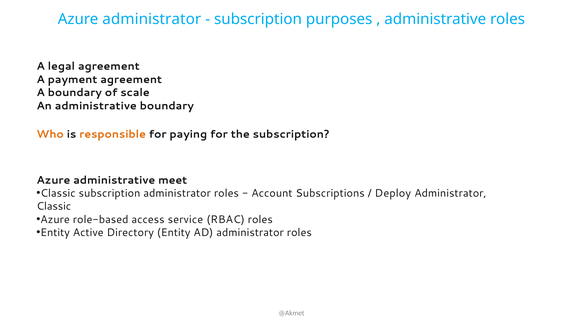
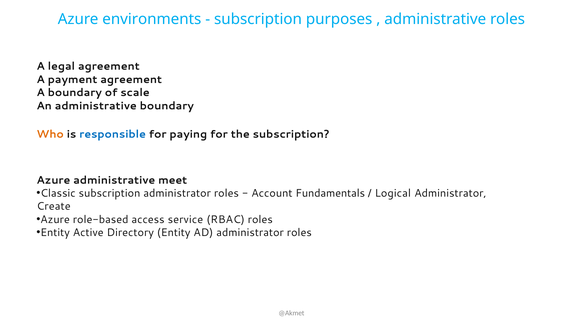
Azure administrator: administrator -> environments (152, 19)
responsible colour: orange -> blue (113, 134)
Subscriptions: Subscriptions -> Fundamentals (330, 193)
Deploy: Deploy -> Logical (393, 193)
Classic: Classic -> Create (54, 206)
